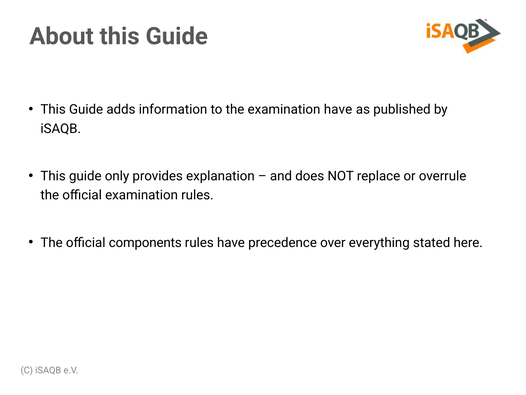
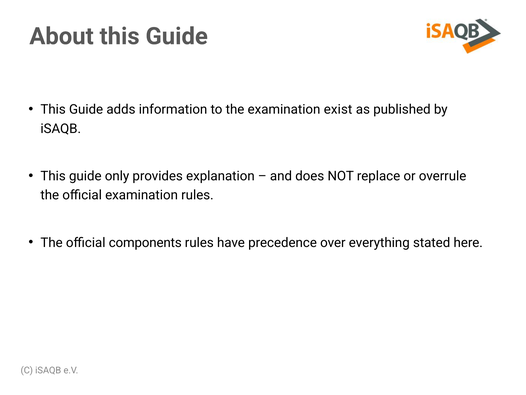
examination have: have -> exist (338, 109)
